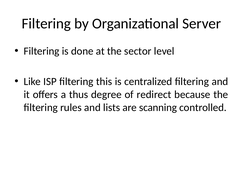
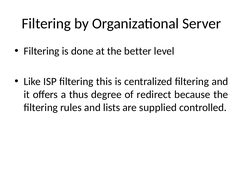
sector: sector -> better (138, 51)
scanning: scanning -> supplied (158, 107)
